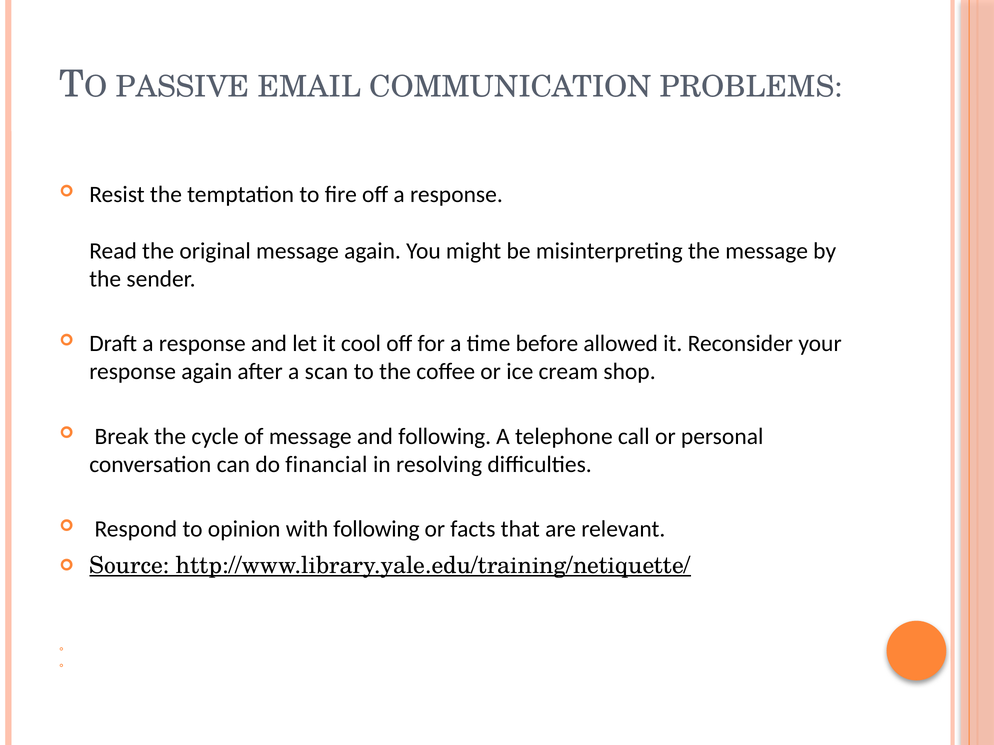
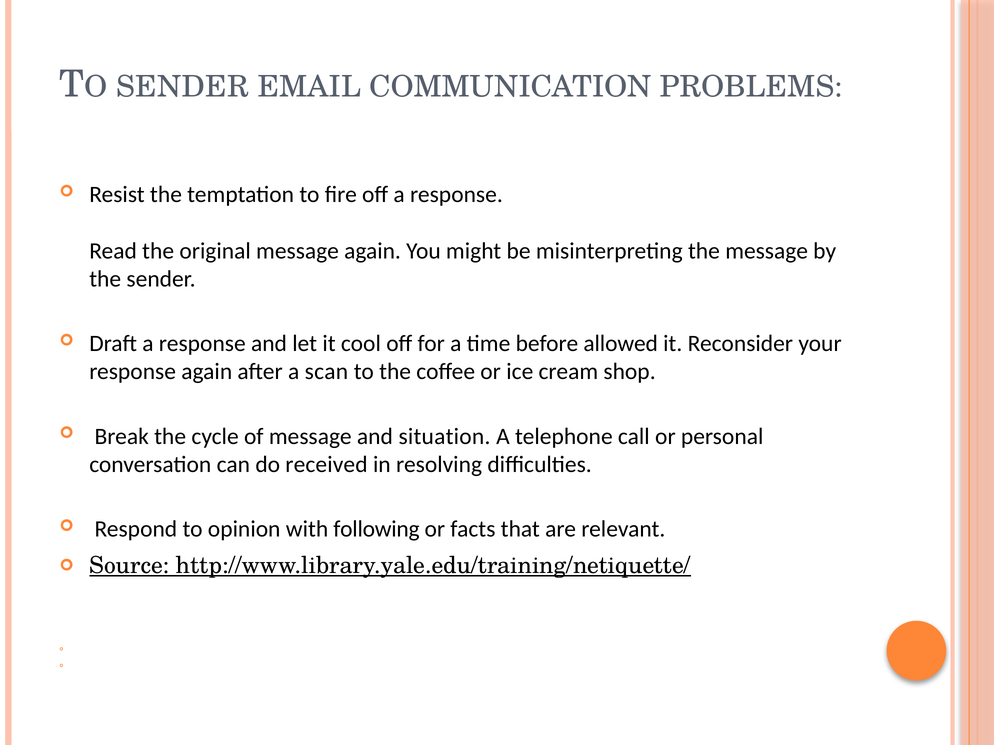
PASSIVE: PASSIVE -> SENDER (182, 87)
and following: following -> situation (444, 437)
financial: financial -> received (326, 465)
